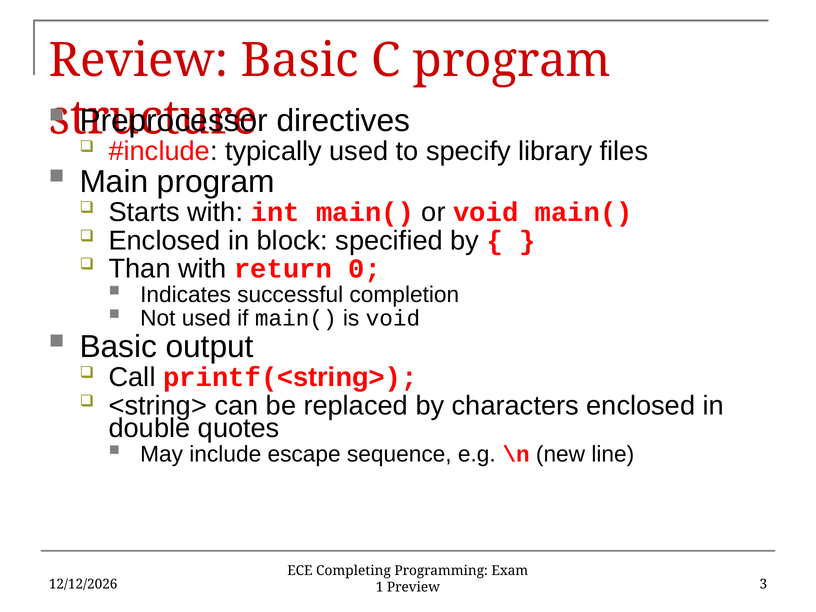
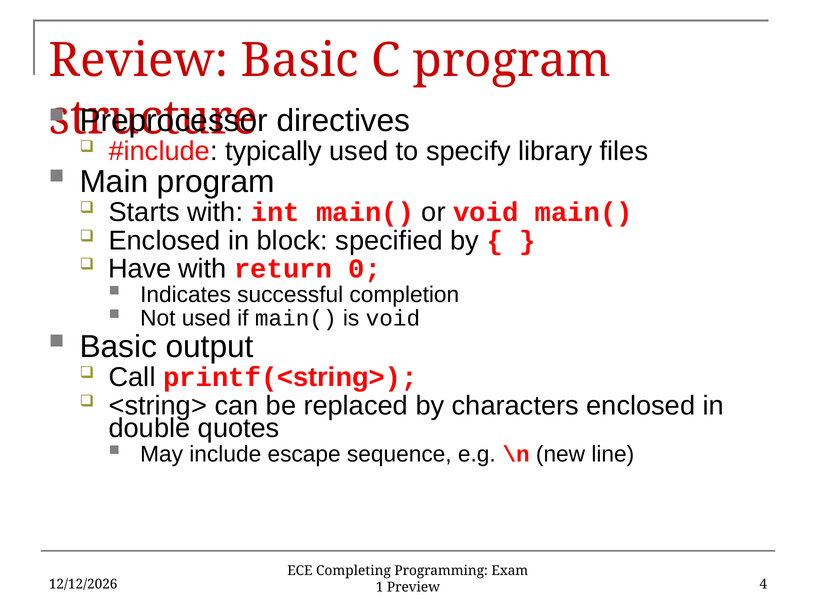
Than: Than -> Have (140, 269)
3: 3 -> 4 (763, 584)
